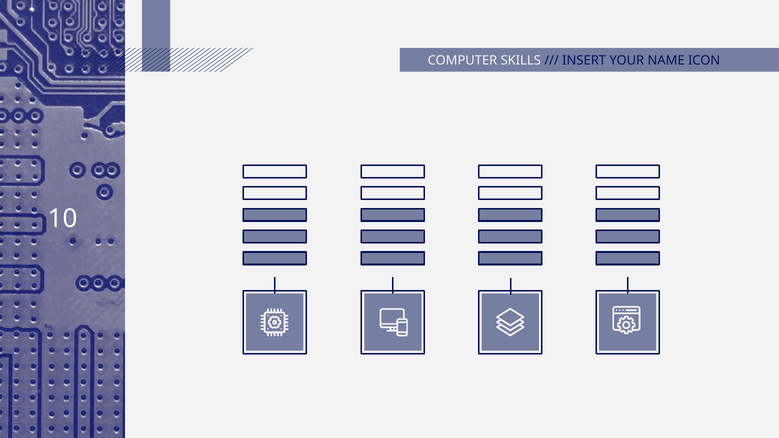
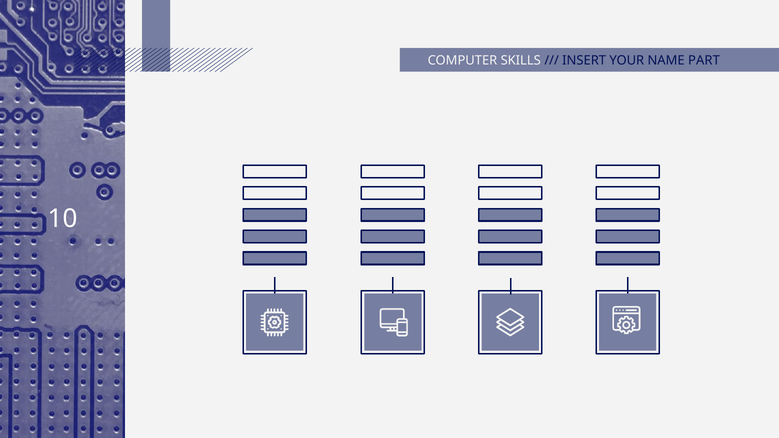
ICON: ICON -> PART (704, 61)
